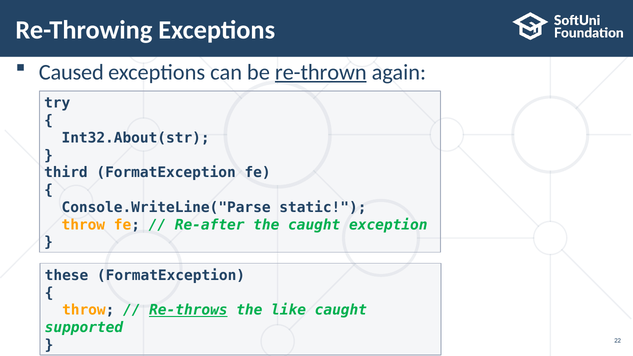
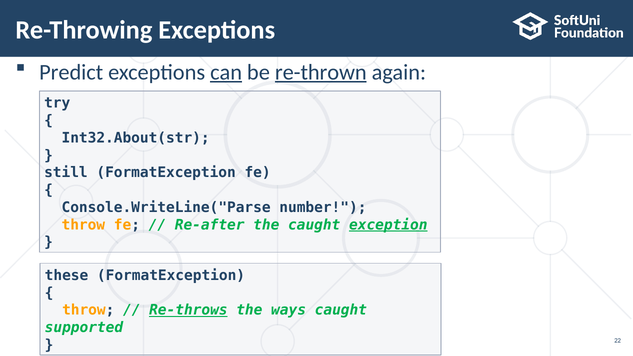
Caused: Caused -> Predict (71, 72)
can underline: none -> present (226, 72)
third: third -> still (66, 173)
static: static -> number (323, 208)
exception underline: none -> present (388, 225)
like: like -> ways (289, 310)
